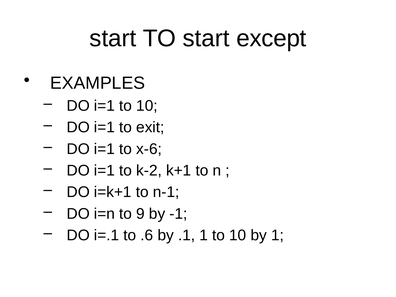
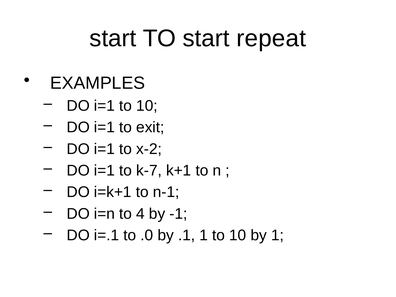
except: except -> repeat (271, 38)
x-6: x-6 -> x-2 (149, 149)
k-2: k-2 -> k-7 (149, 171)
9: 9 -> 4 (140, 214)
.6: .6 -> .0 (147, 235)
